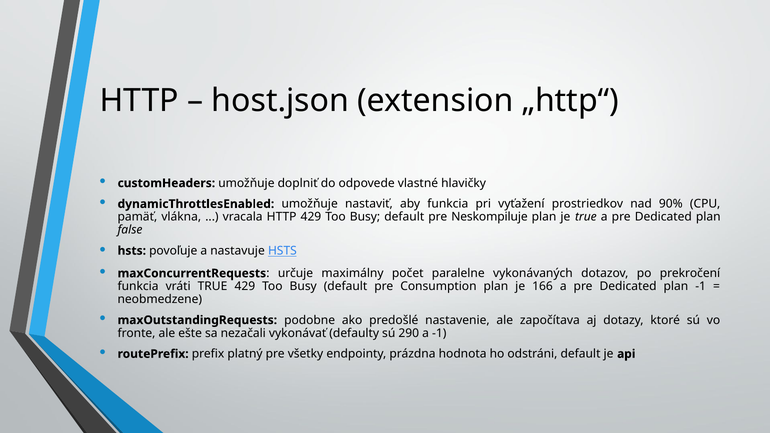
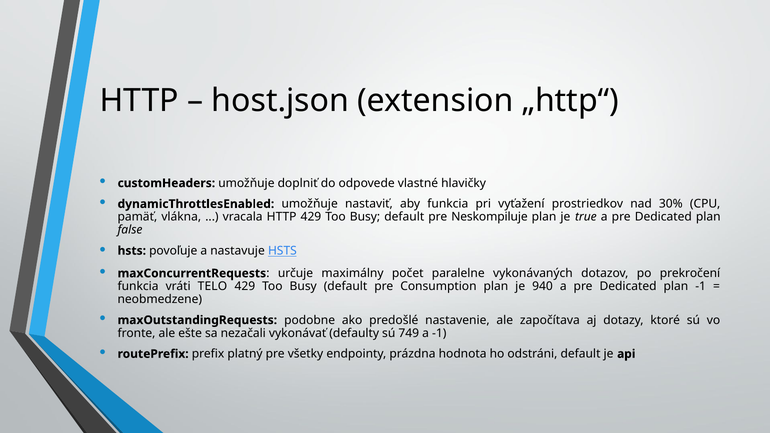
90%: 90% -> 30% (671, 204)
vráti TRUE: TRUE -> TELO (212, 286)
166: 166 -> 940 (543, 286)
290: 290 -> 749 (409, 333)
